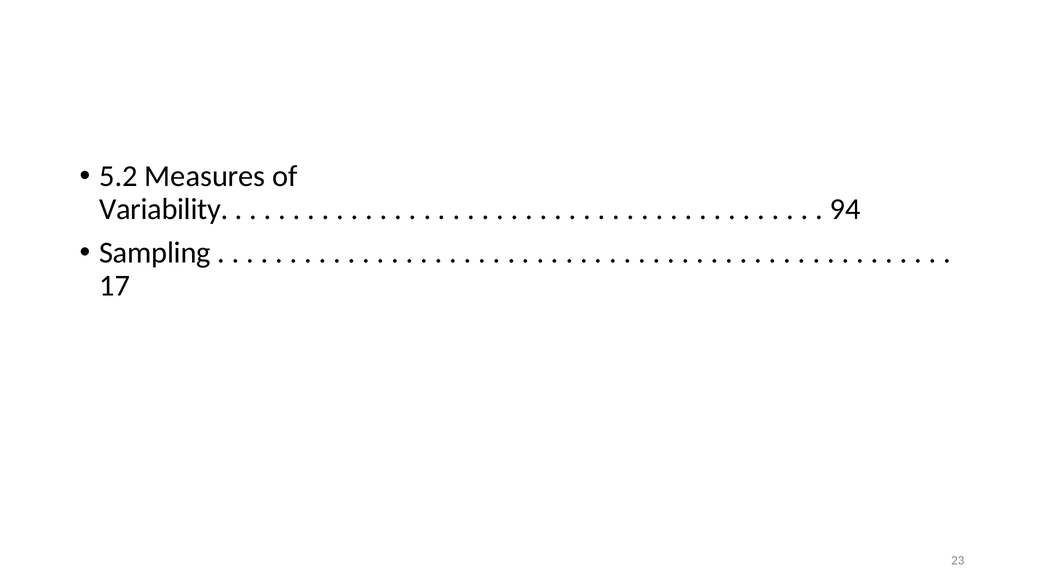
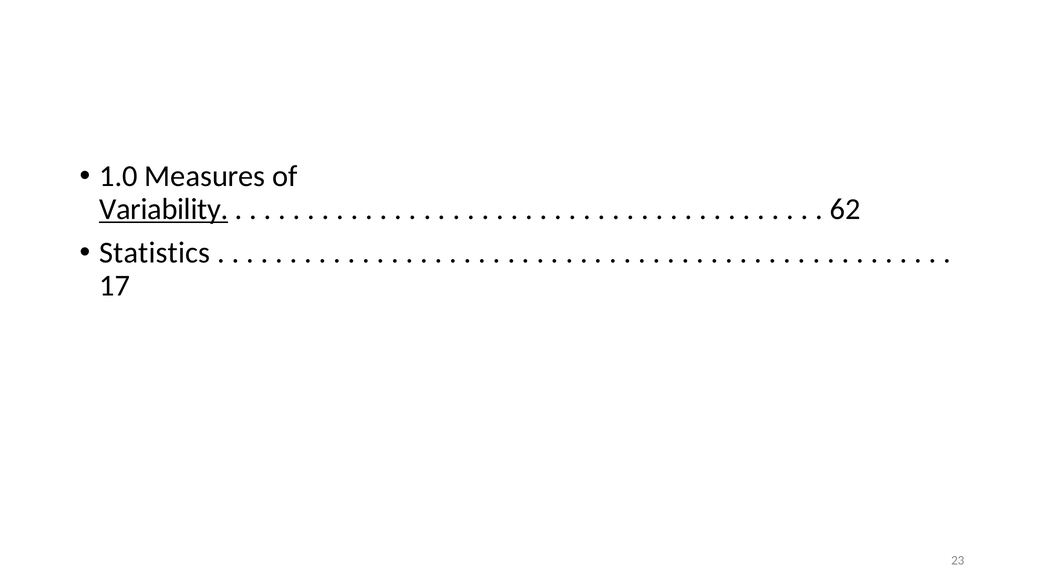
5.2: 5.2 -> 1.0 (118, 176)
Variability underline: none -> present (164, 209)
94: 94 -> 62 (845, 209)
Sampling: Sampling -> Statistics (155, 253)
